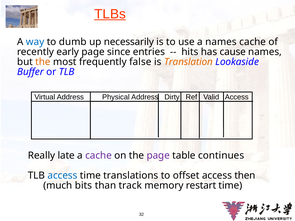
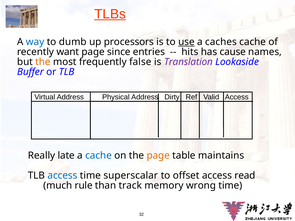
necessarily: necessarily -> processors (129, 42)
use underline: none -> present (186, 42)
a names: names -> caches (221, 42)
early: early -> want (68, 52)
Translation colour: orange -> purple (188, 62)
cache colour: purple -> blue (99, 156)
page colour: purple -> orange (158, 156)
continues: continues -> maintains (221, 156)
translations: translations -> superscalar (131, 176)
then: then -> read (245, 176)
bits: bits -> rule (84, 186)
restart: restart -> wrong (201, 186)
